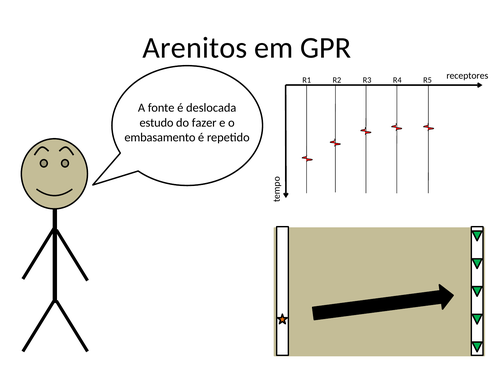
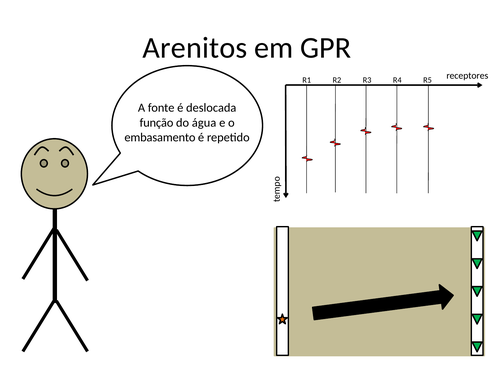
estudo: estudo -> função (156, 123)
fazer: fazer -> água (204, 123)
